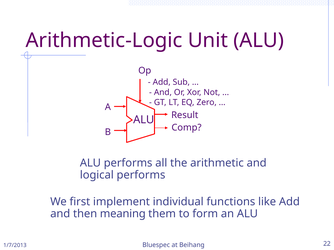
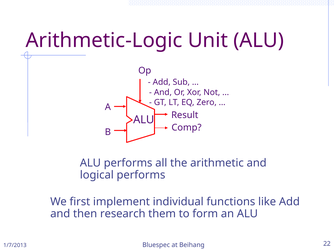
meaning: meaning -> research (123, 214)
